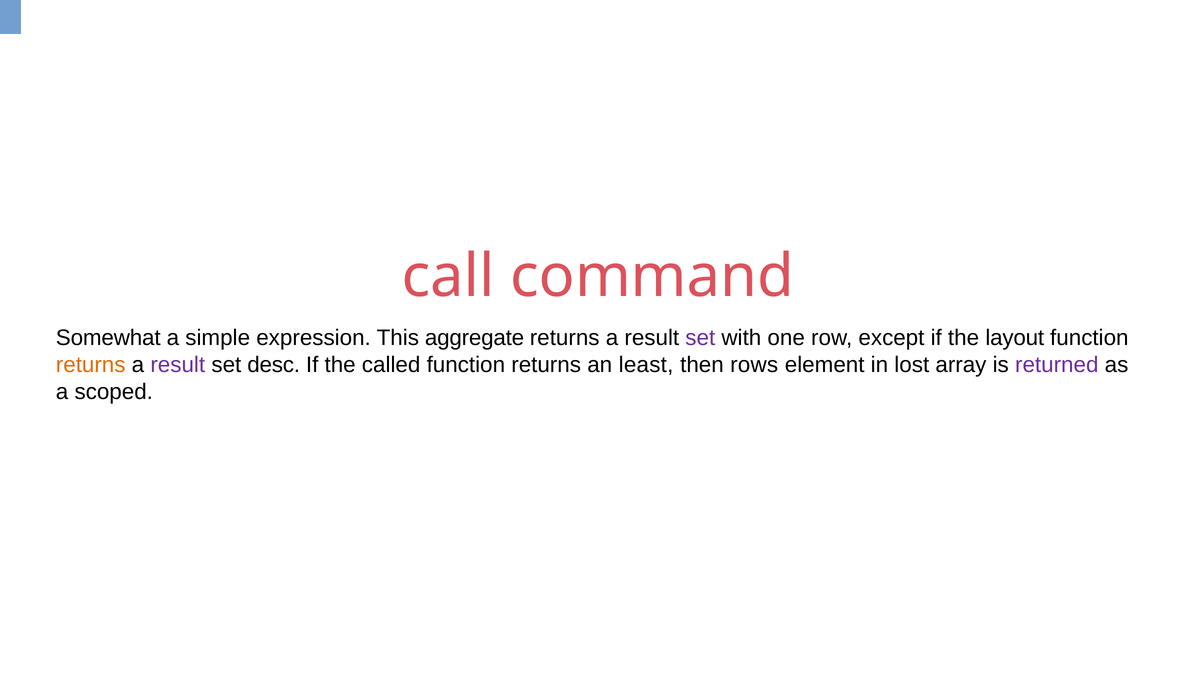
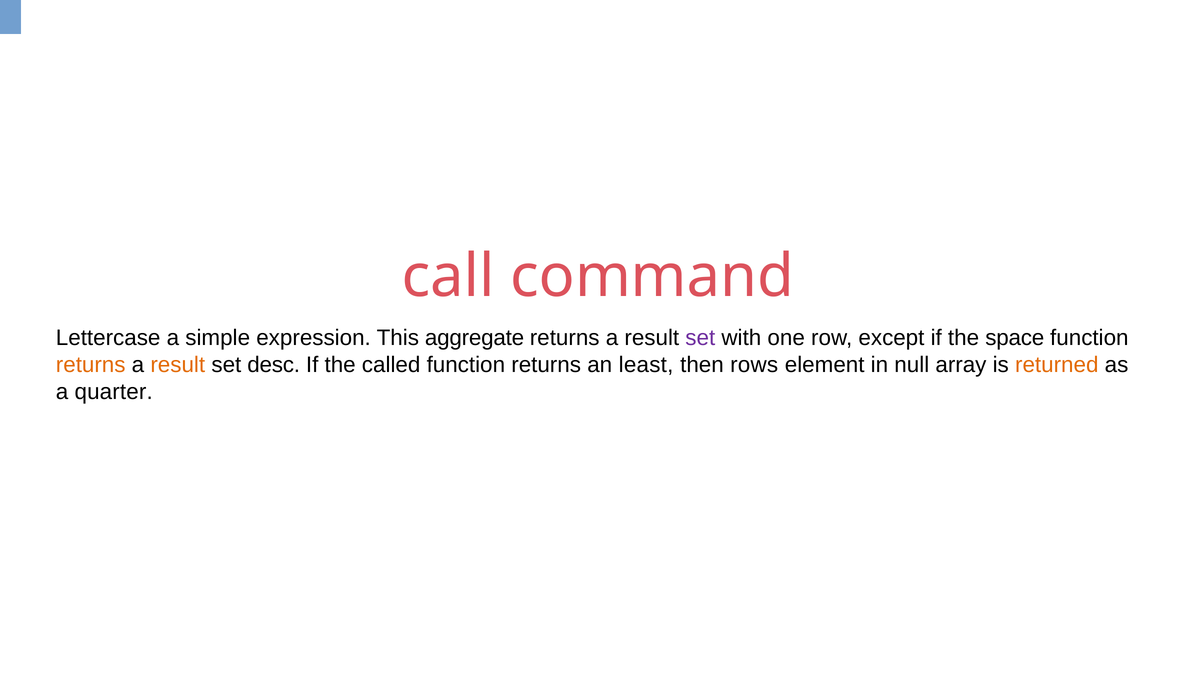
Somewhat: Somewhat -> Lettercase (108, 338)
layout: layout -> space (1015, 338)
result colour: purple -> orange (178, 365)
lost: lost -> null (912, 365)
returned colour: purple -> orange (1057, 365)
scoped: scoped -> quarter (114, 391)
